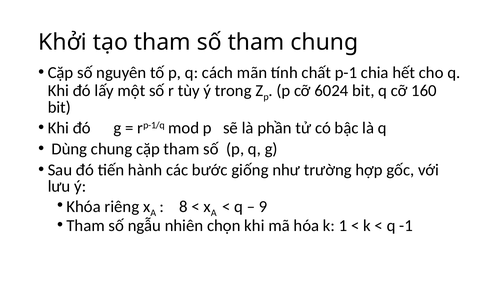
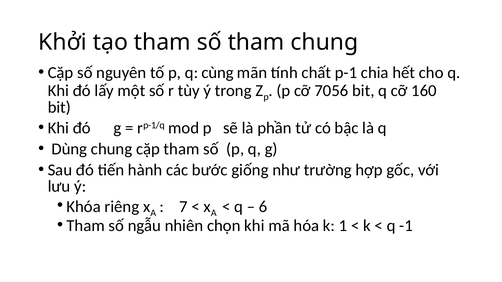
cách: cách -> cùng (218, 73)
6024: 6024 -> 7056 (331, 91)
8: 8 -> 7 (183, 207)
9: 9 -> 6 (263, 207)
